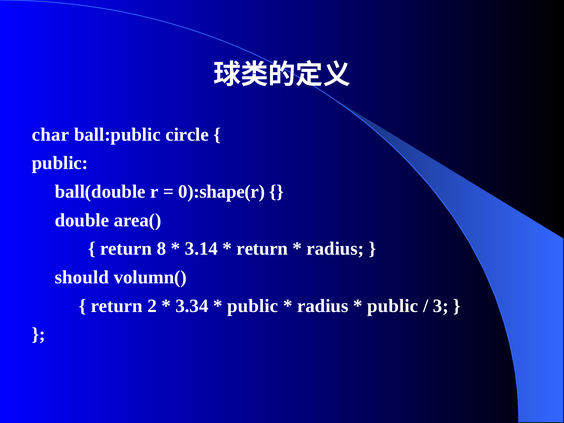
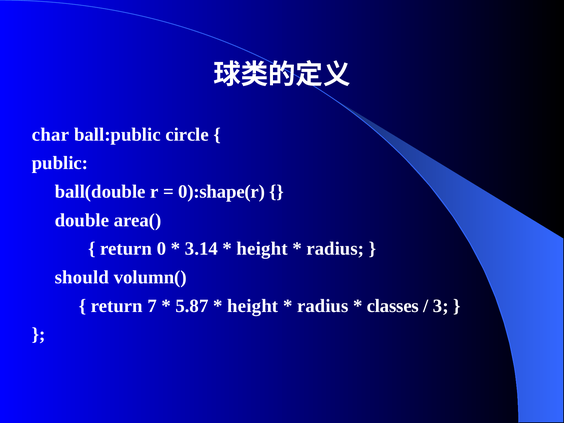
8: 8 -> 0 (161, 249)
return: return -> height (262, 249)
2: 2 -> 7 (152, 306)
3.34: 3.34 -> 5.87 (192, 306)
public: public -> height (253, 306)
public: public -> classes (393, 306)
